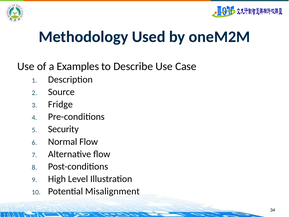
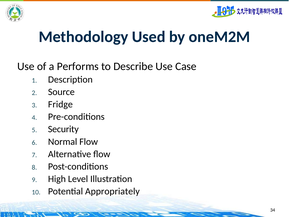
Examples: Examples -> Performs (78, 66)
Misalignment: Misalignment -> Appropriately (112, 191)
